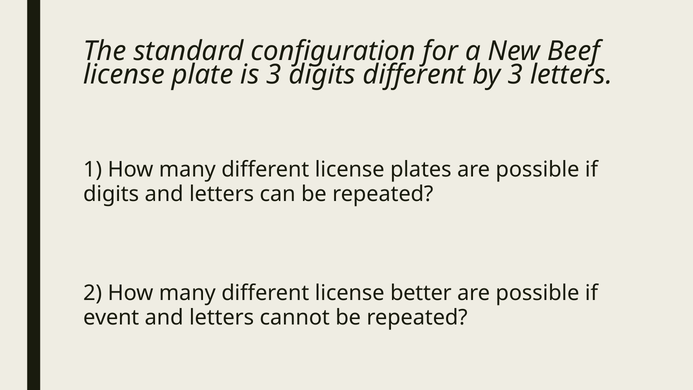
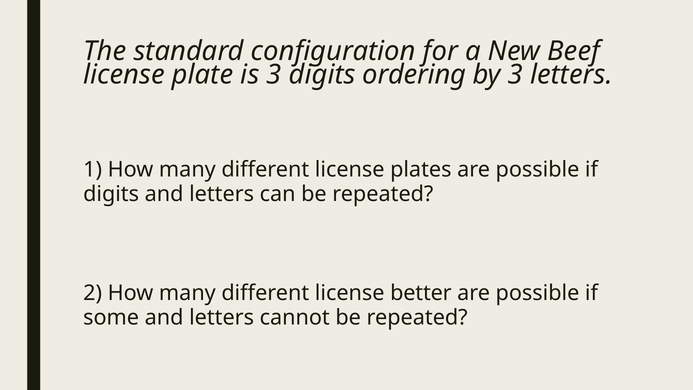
digits different: different -> ordering (414, 75)
event: event -> some (111, 318)
